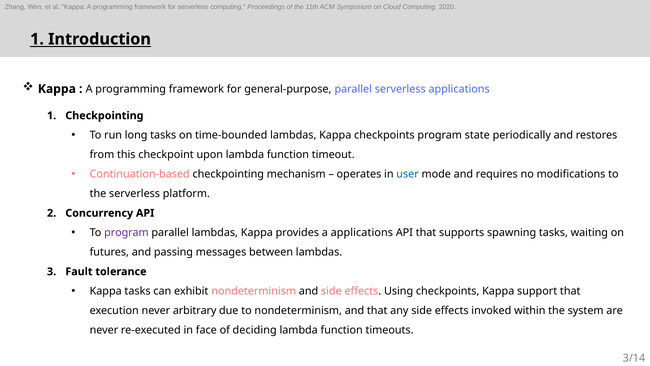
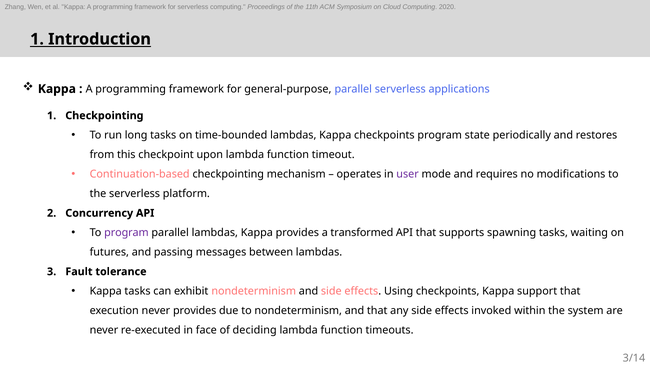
user colour: blue -> purple (408, 174)
a applications: applications -> transformed (362, 232)
never arbitrary: arbitrary -> provides (195, 310)
